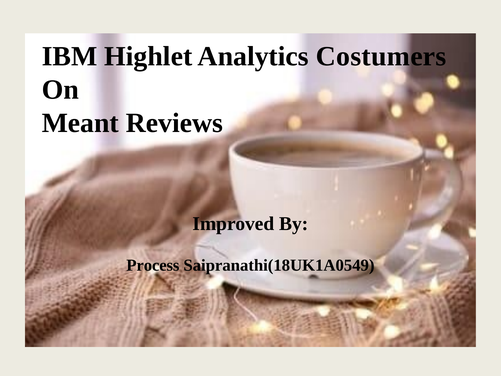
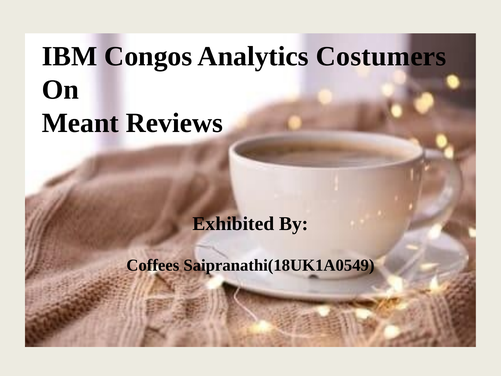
Highlet: Highlet -> Congos (148, 56)
Improved: Improved -> Exhibited (233, 223)
Process: Process -> Coffees (153, 265)
